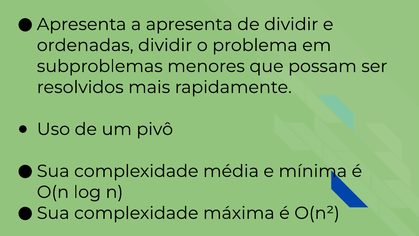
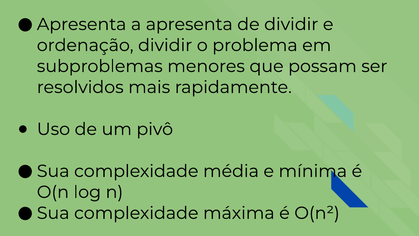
ordenadas: ordenadas -> ordenação (85, 45)
